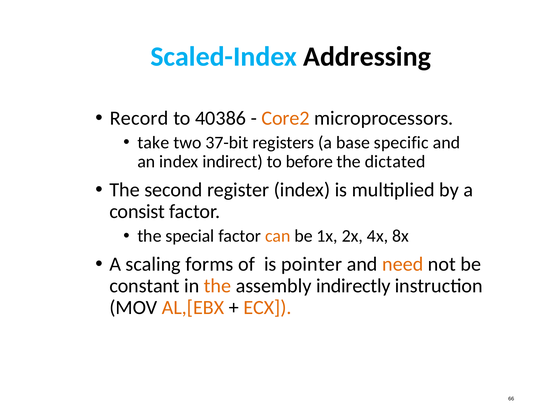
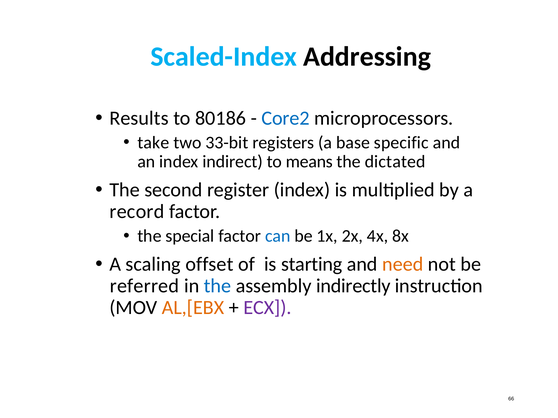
Record: Record -> Results (139, 118)
40386: 40386 -> 80186 (221, 118)
Core2 colour: orange -> blue (286, 118)
37-bit: 37-bit -> 33-bit (227, 143)
before: before -> means (309, 162)
consist: consist -> record (137, 212)
can colour: orange -> blue (278, 236)
forms: forms -> offset (209, 265)
pointer: pointer -> starting (312, 265)
constant: constant -> referred (144, 286)
the colour: orange -> blue (218, 286)
ECX colour: orange -> purple (267, 308)
